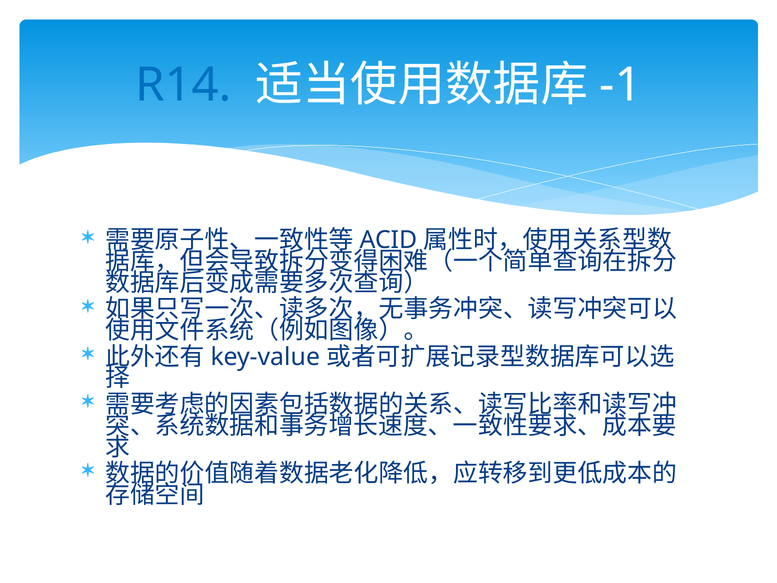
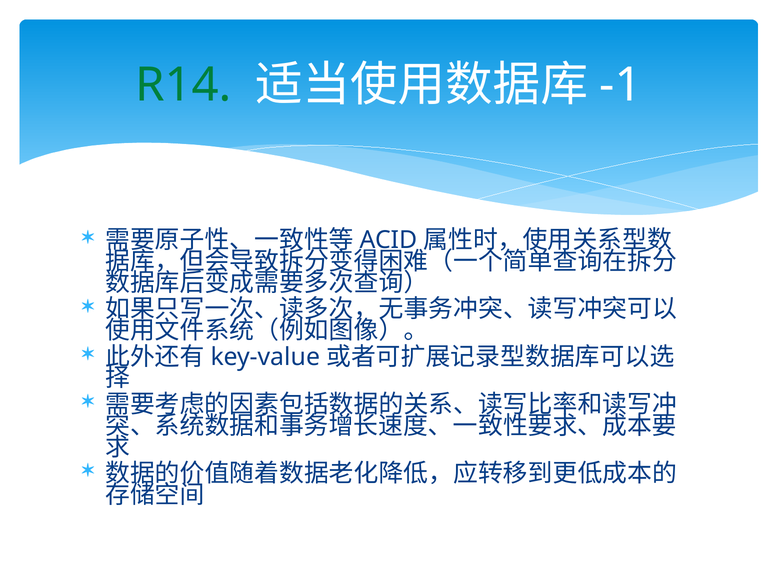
R14 colour: blue -> green (183, 85)
